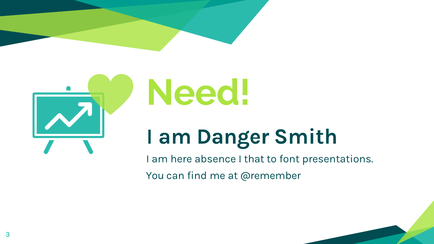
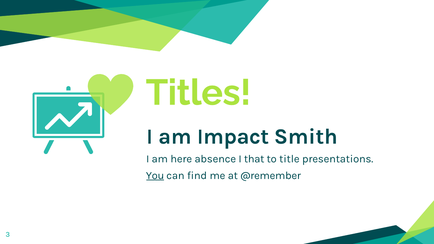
Need: Need -> Titles (198, 93)
Danger: Danger -> Impact (233, 137)
font: font -> title (289, 159)
You underline: none -> present (155, 176)
